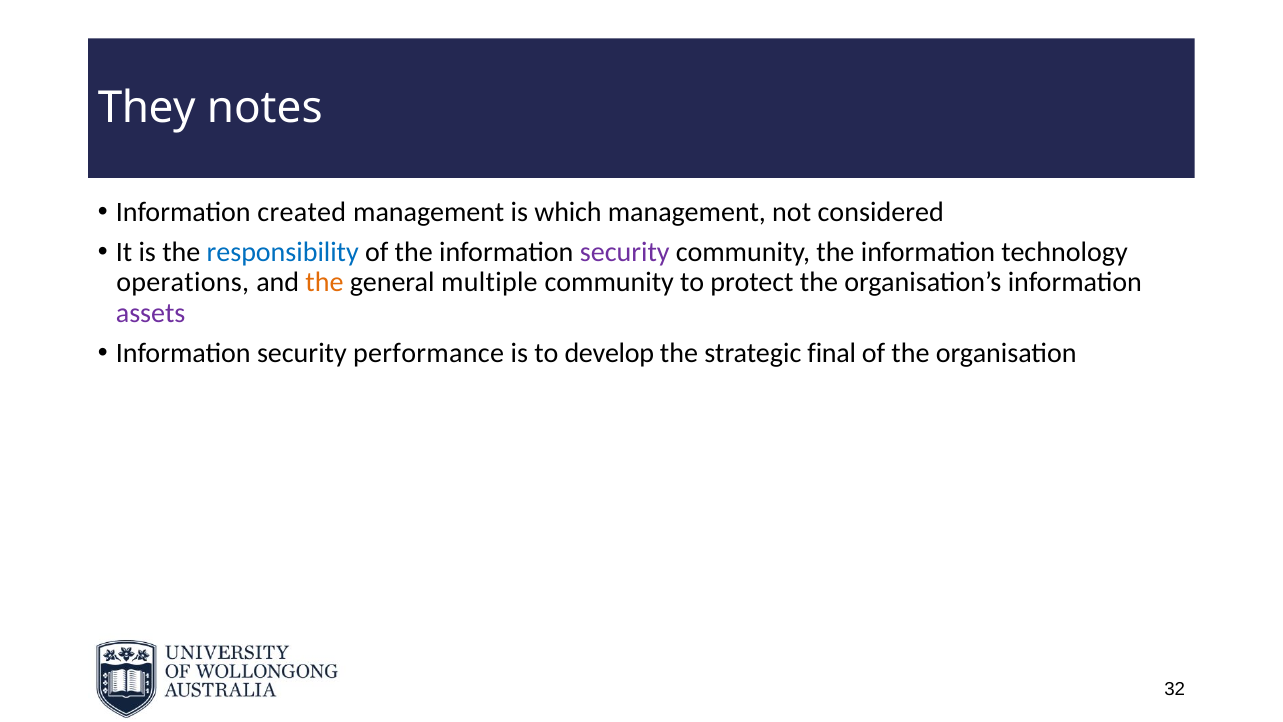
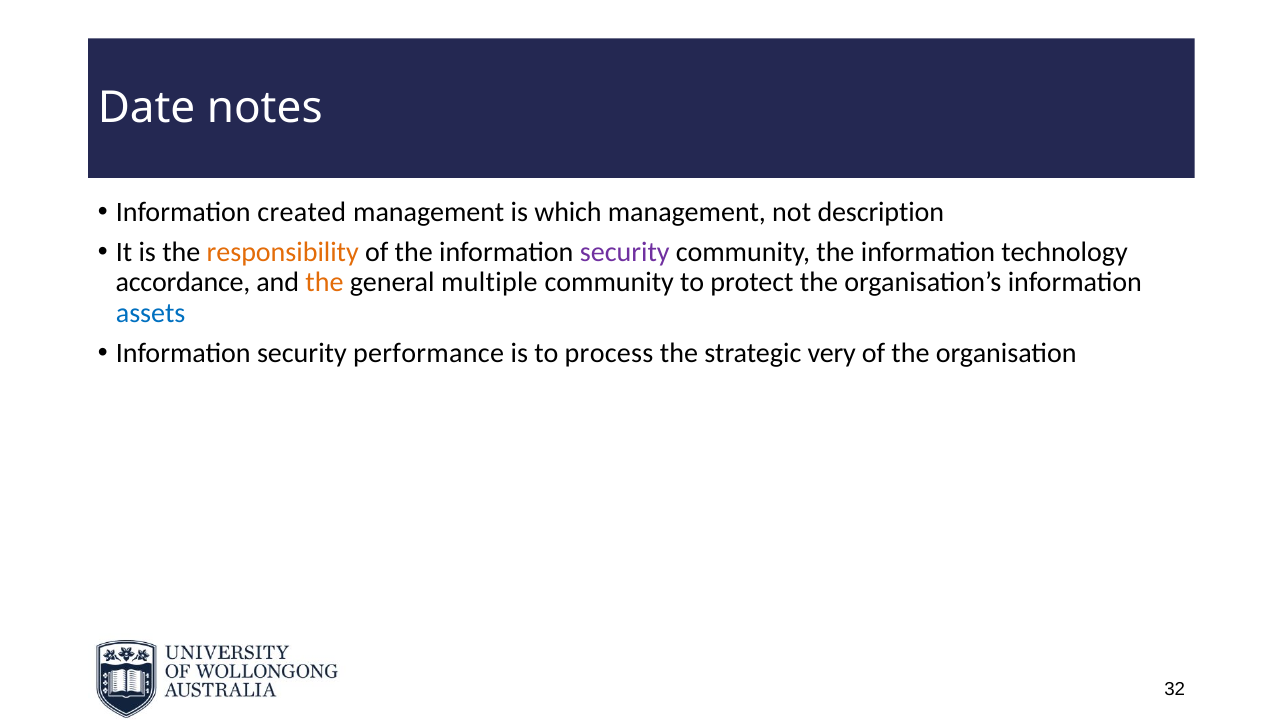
They: They -> Date (147, 108)
considered: considered -> description (881, 212)
responsibility colour: blue -> orange (283, 252)
operations: operations -> accordance (183, 283)
assets colour: purple -> blue (151, 313)
develop: develop -> process (609, 353)
final: final -> very (832, 353)
